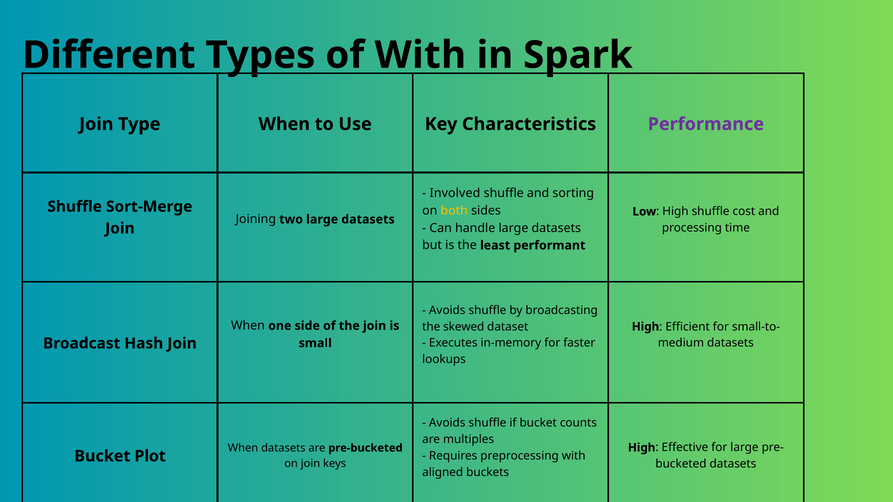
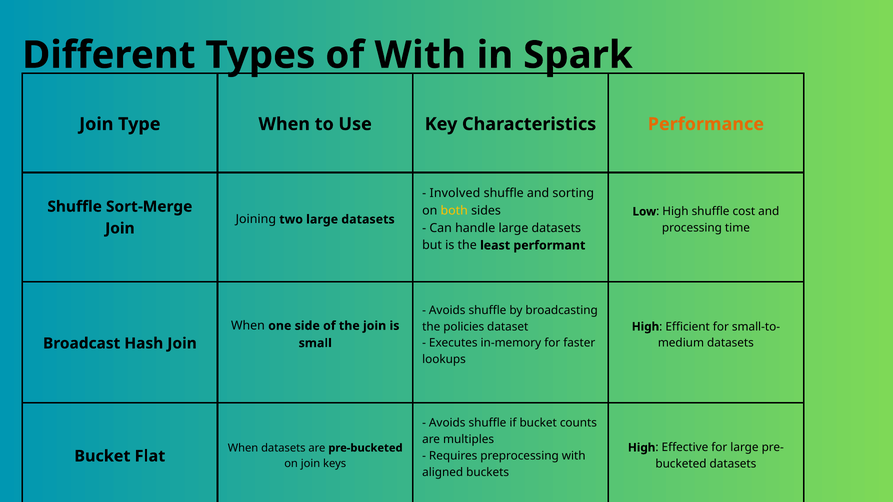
Performance colour: purple -> orange (706, 124)
skewed: skewed -> policies (464, 327)
Plot: Plot -> Flat (150, 456)
